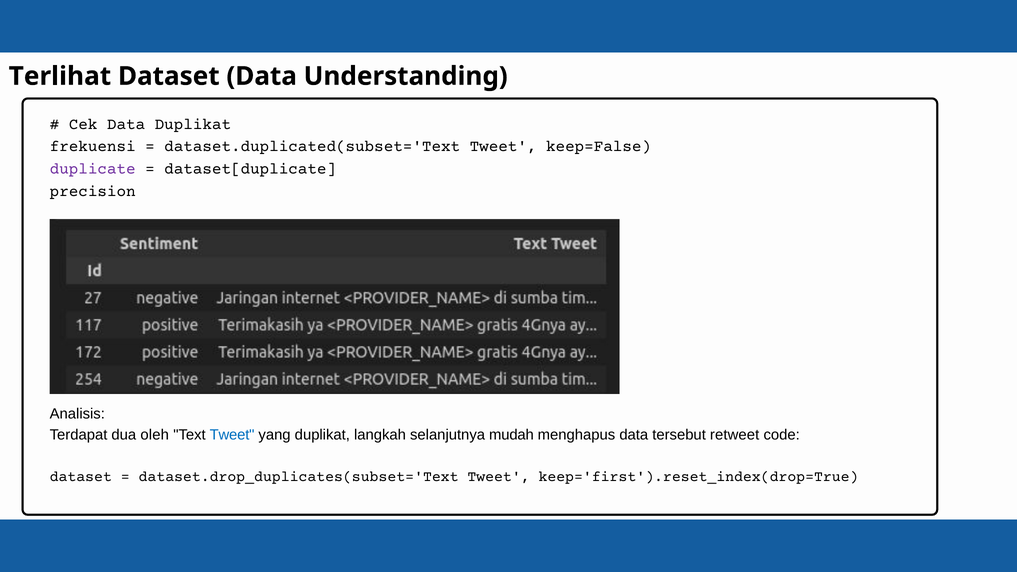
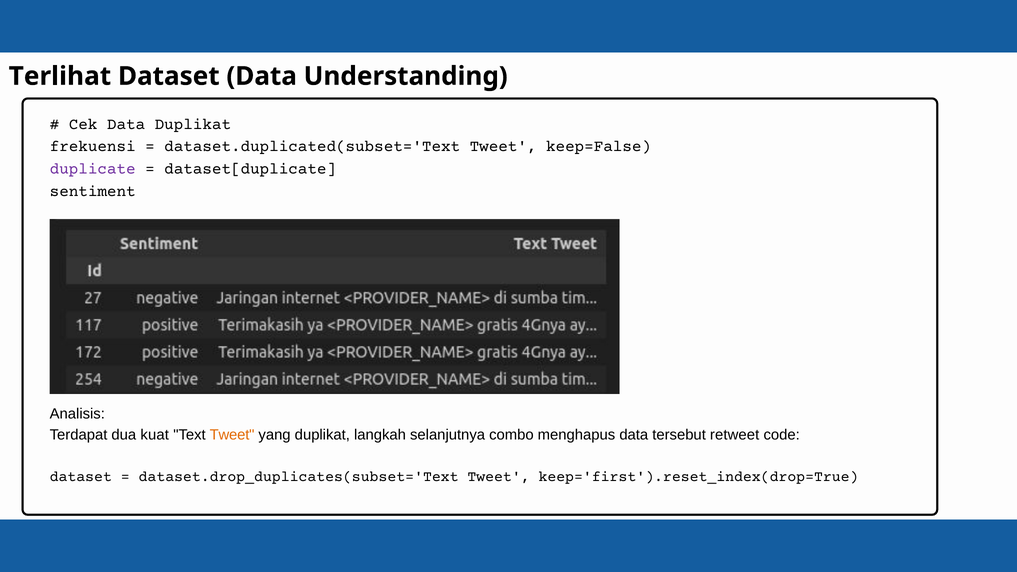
precision: precision -> sentiment (93, 191)
oleh: oleh -> kuat (155, 435)
Tweet colour: blue -> orange (232, 435)
mudah: mudah -> combo (511, 435)
